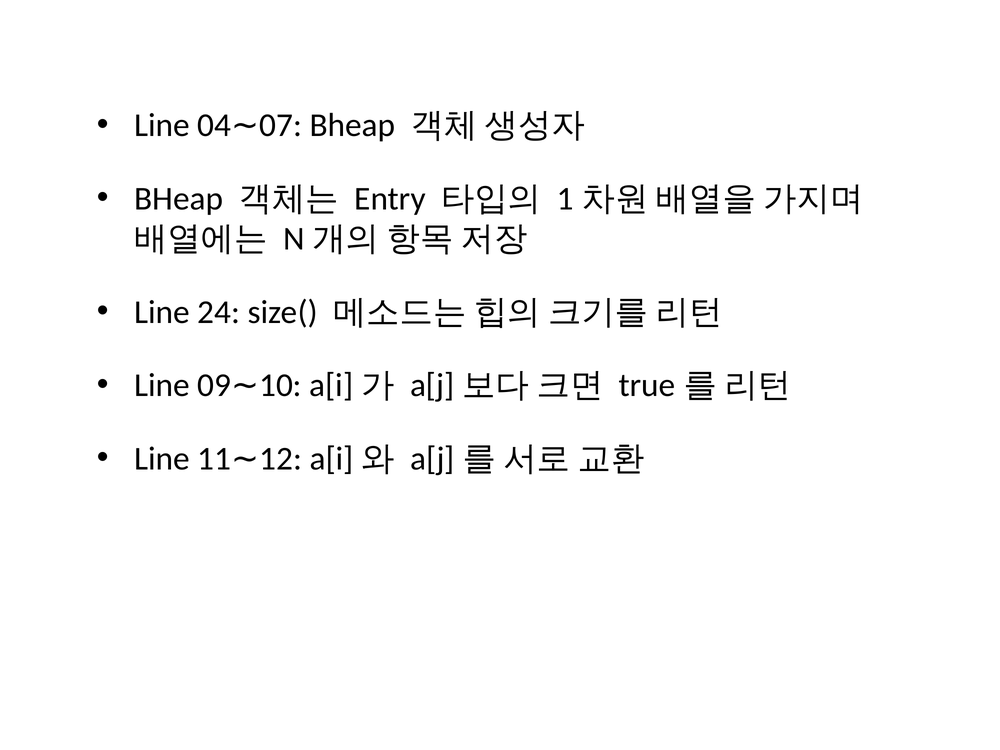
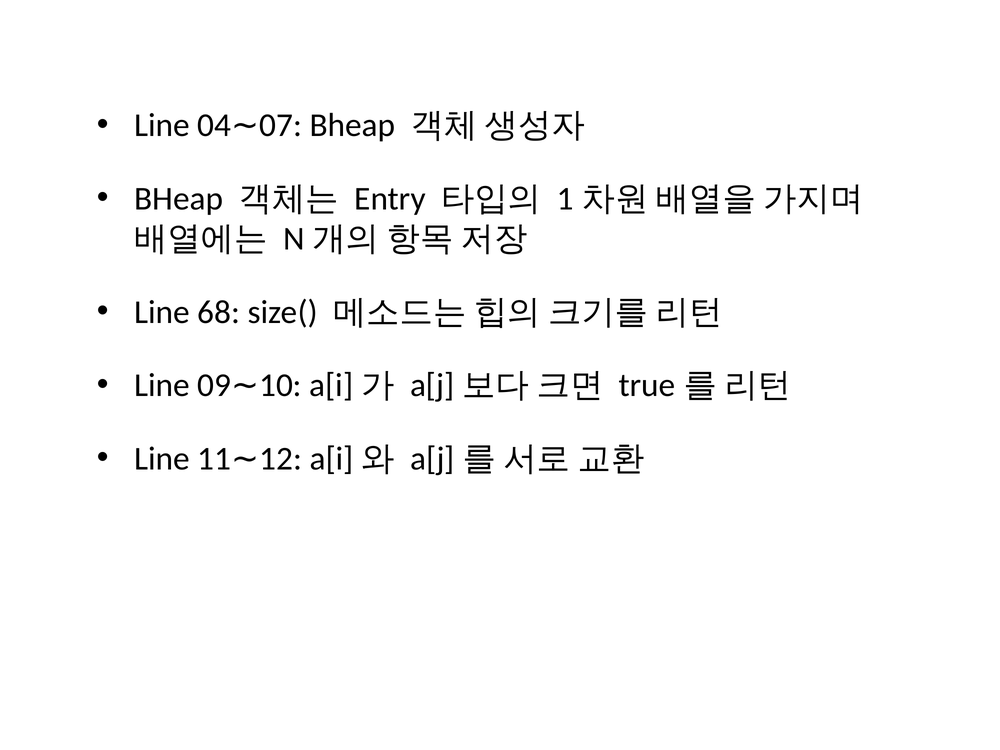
24: 24 -> 68 (219, 312)
